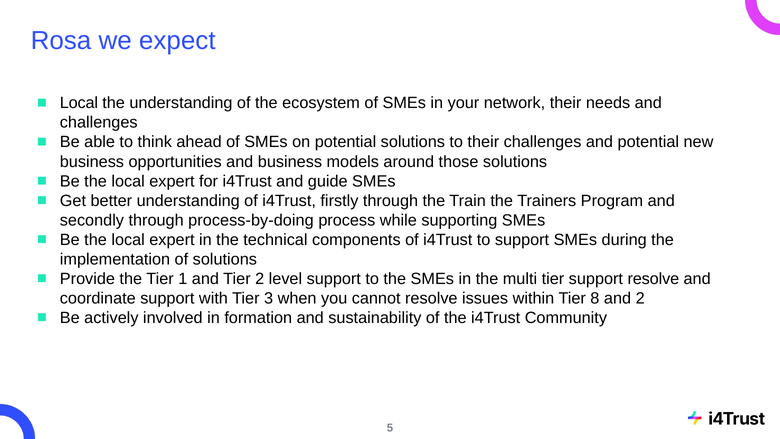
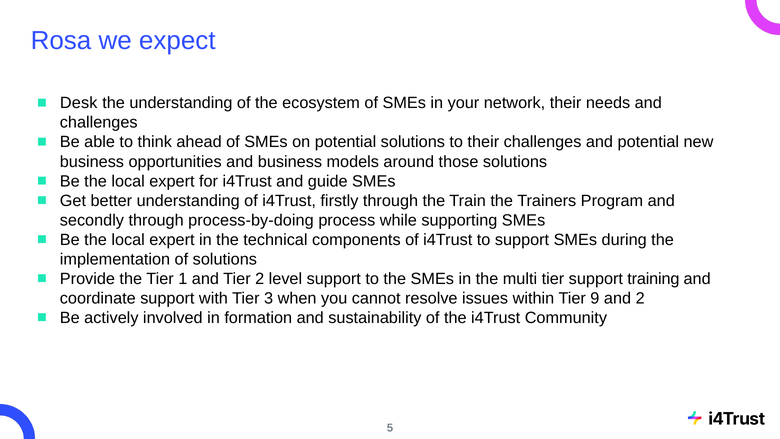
Local: Local -> Desk (79, 103)
support resolve: resolve -> training (653, 279)
8: 8 -> 9 (595, 298)
